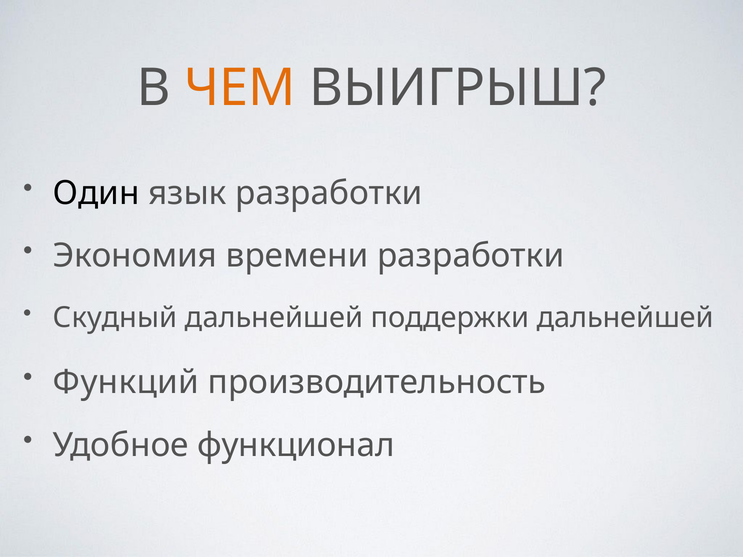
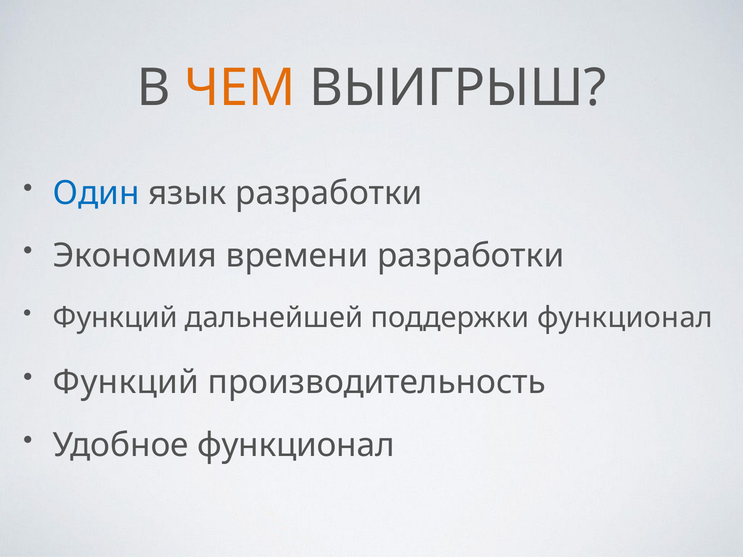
Один colour: black -> blue (96, 193)
Скудный: Скудный -> Функций (115, 318)
поддержки дальнейшей: дальнейшей -> функционал (625, 318)
